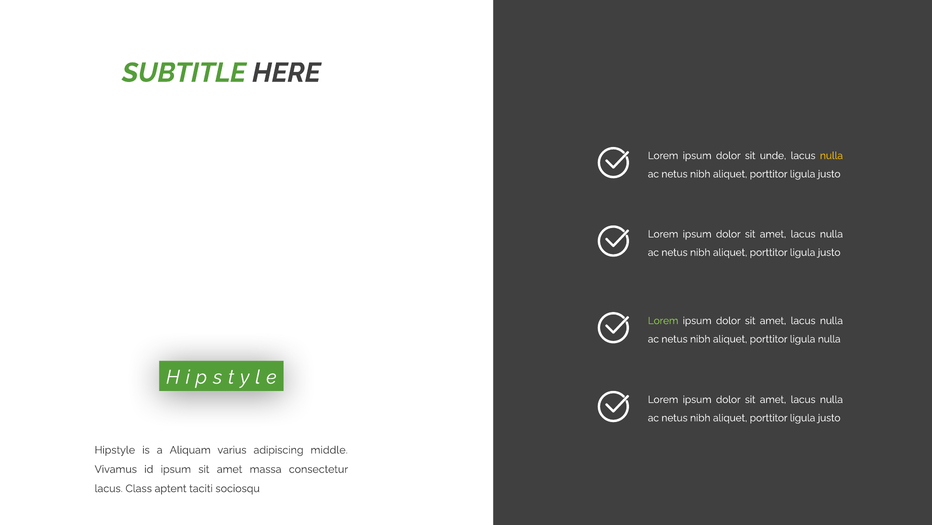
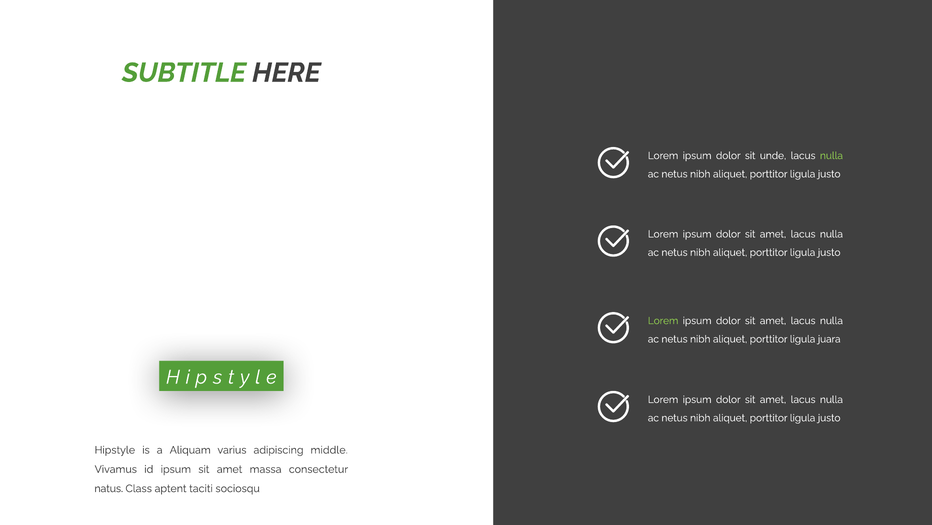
nulla colour: yellow -> light green (831, 155)
ligula nulla: nulla -> juara (829, 339)
lacus: lacus -> natus (109, 488)
